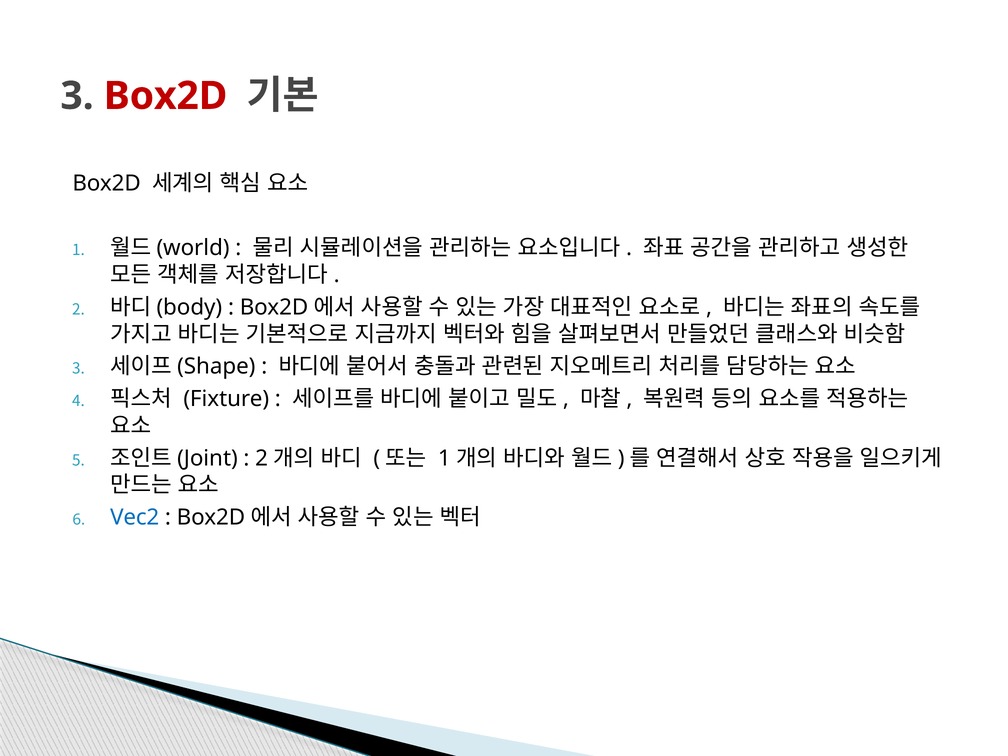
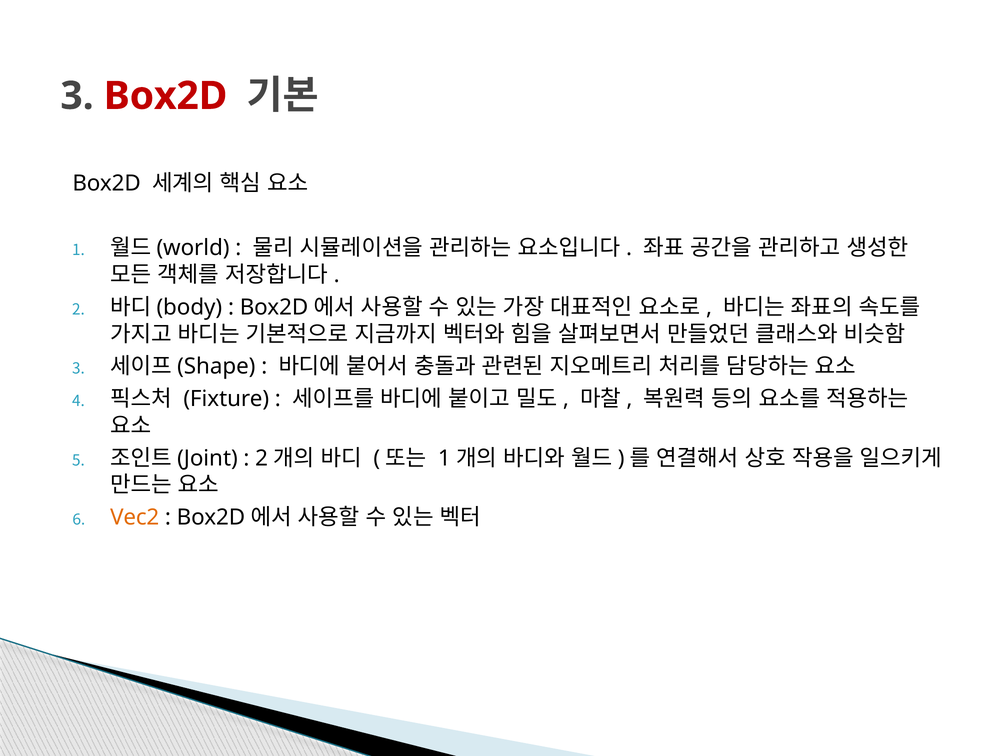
Vec2 colour: blue -> orange (135, 517)
